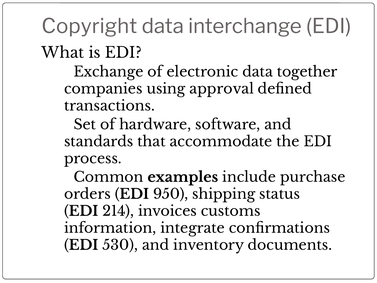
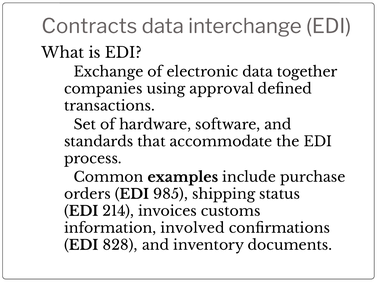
Copyright: Copyright -> Contracts (89, 26)
950: 950 -> 985 (171, 194)
integrate: integrate -> involved (192, 228)
530: 530 -> 828 (120, 245)
